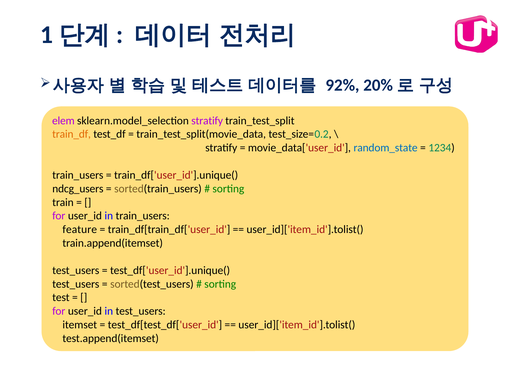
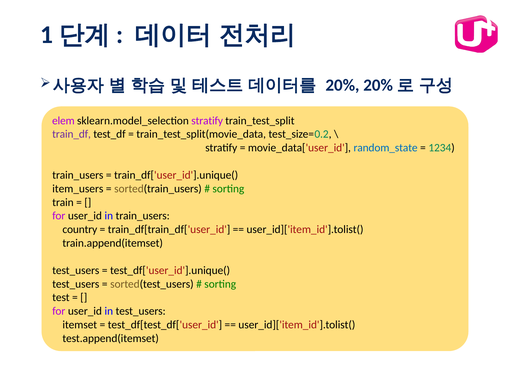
92%: 92% -> 20% (342, 85)
train_df colour: orange -> purple (72, 134)
ndcg_users: ndcg_users -> item_users (78, 188)
feature: feature -> country (80, 229)
